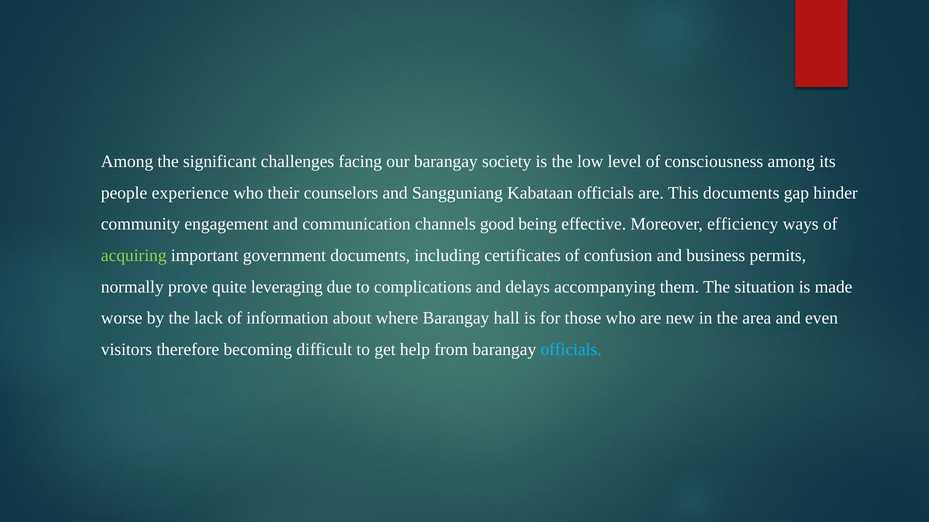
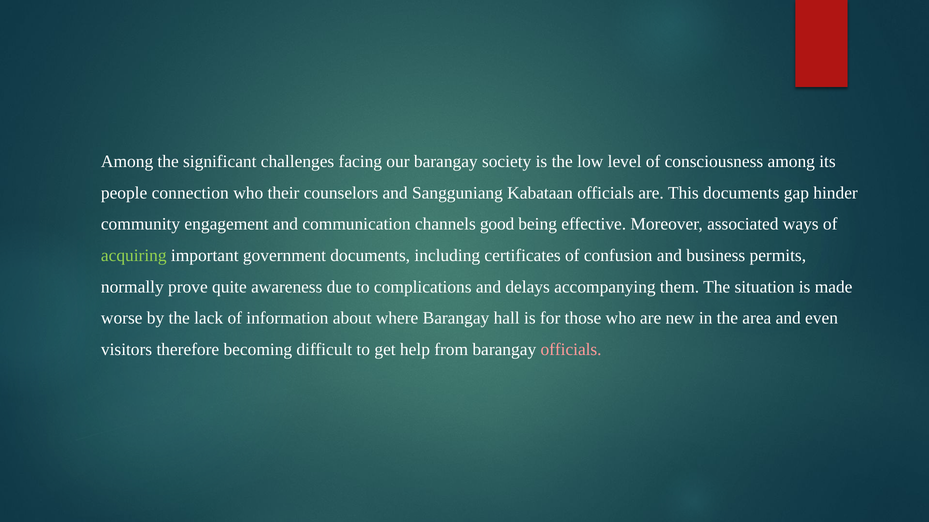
experience: experience -> connection (190, 193)
efficiency: efficiency -> associated (743, 224)
leveraging: leveraging -> awareness (287, 287)
officials colour: light blue -> pink (571, 350)
